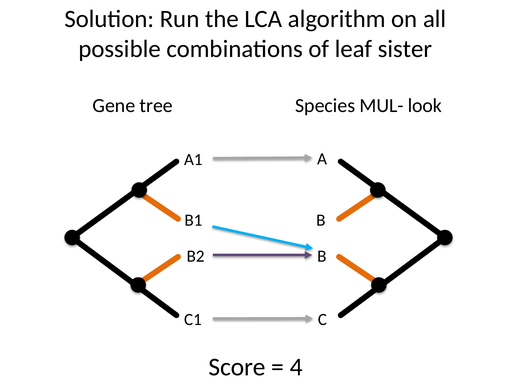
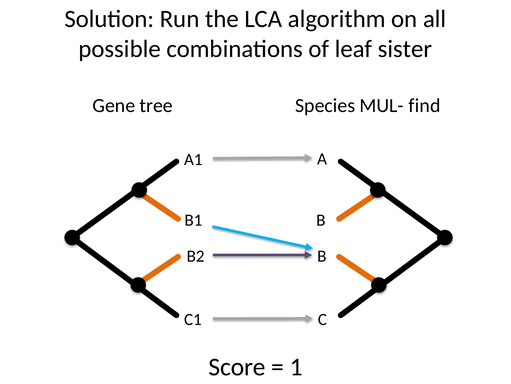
look: look -> find (425, 105)
4: 4 -> 1 (296, 366)
